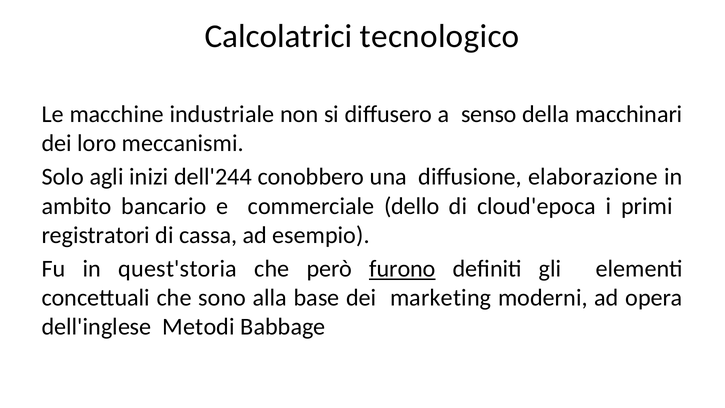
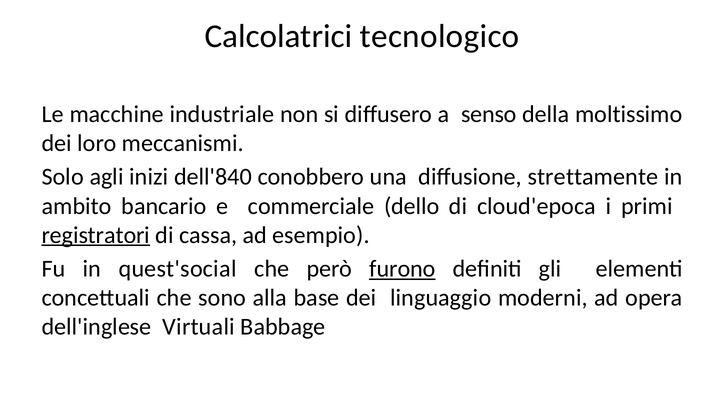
macchinari: macchinari -> moltissimo (629, 114)
dell'244: dell'244 -> dell'840 (213, 177)
elaborazione: elaborazione -> strettamente (593, 177)
registratori underline: none -> present (96, 235)
quest'storia: quest'storia -> quest'social (178, 269)
marketing: marketing -> linguaggio (441, 298)
Metodi: Metodi -> Virtuali (199, 327)
